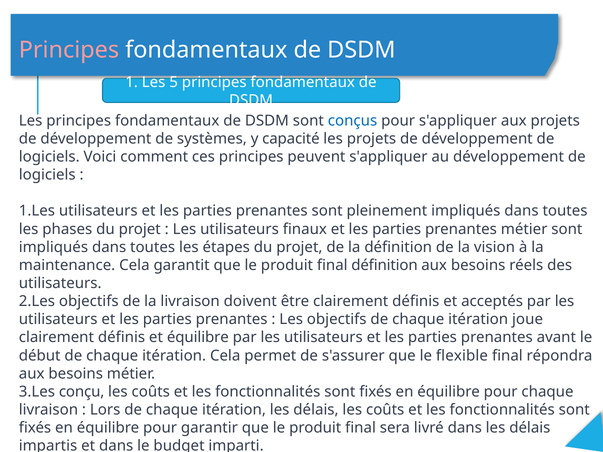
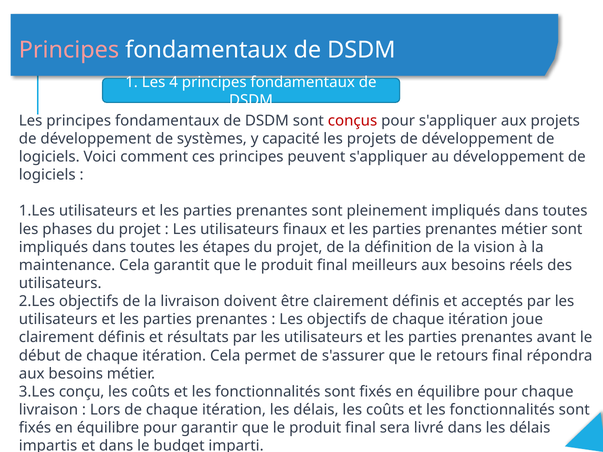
5: 5 -> 4 (174, 82)
conçus colour: blue -> red (353, 121)
final définition: définition -> meilleurs (384, 265)
et équilibre: équilibre -> résultats (198, 338)
flexible: flexible -> retours (462, 356)
